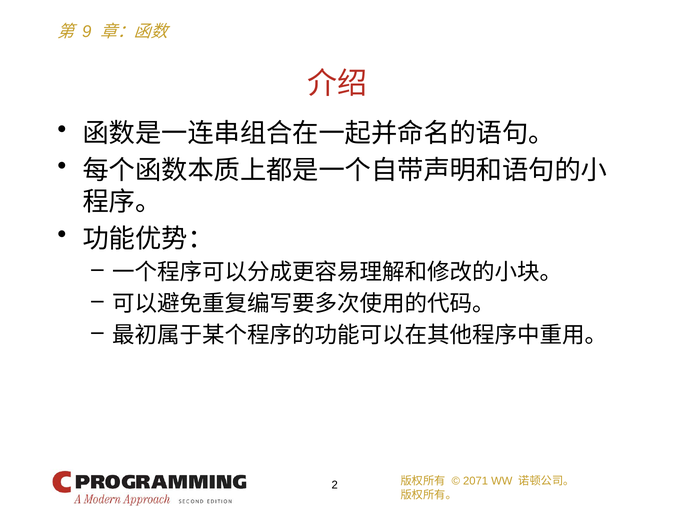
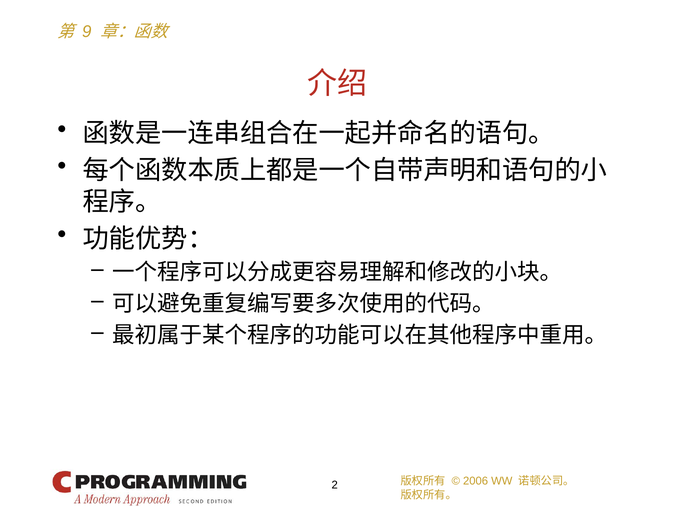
2071: 2071 -> 2006 (476, 481)
